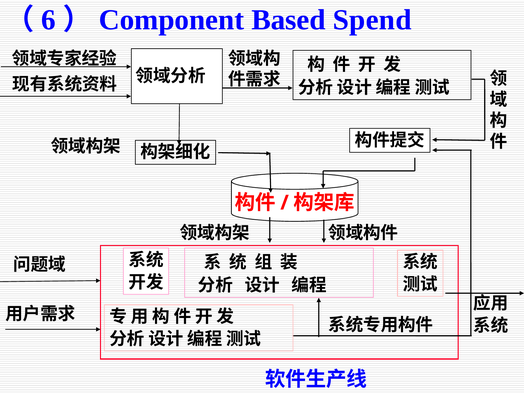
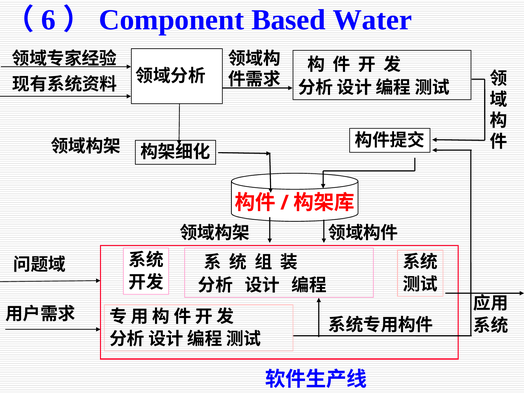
Spend: Spend -> Water (372, 20)
